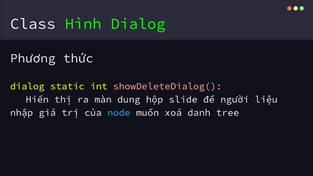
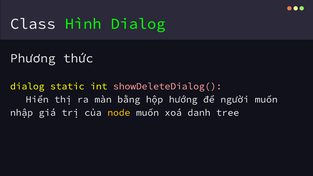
dung: dung -> bằng (129, 99)
slide: slide -> hướng (183, 99)
người liệu: liệu -> muốn (266, 99)
node colour: light blue -> yellow (119, 113)
